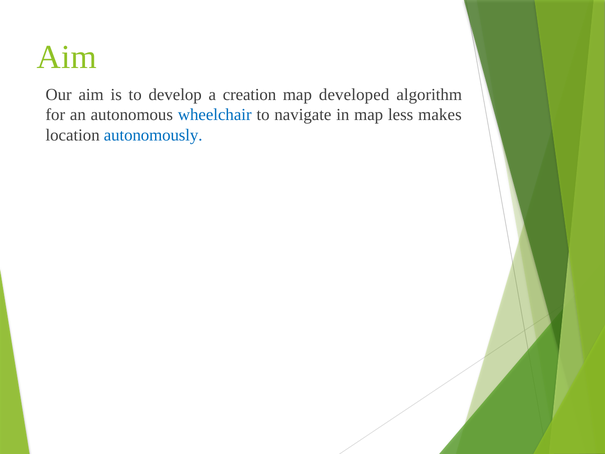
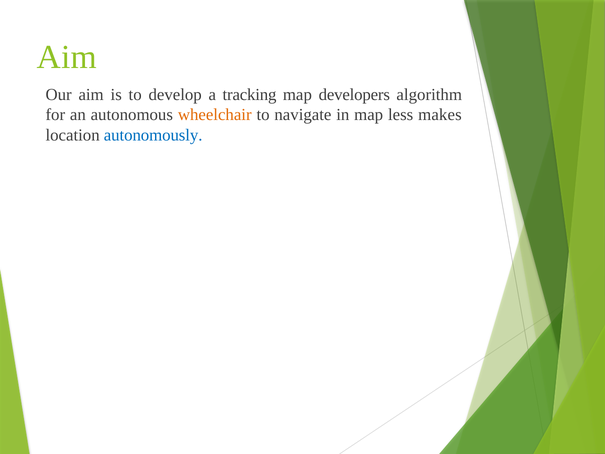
creation: creation -> tracking (250, 95)
developed: developed -> developers (354, 95)
wheelchair colour: blue -> orange (215, 115)
